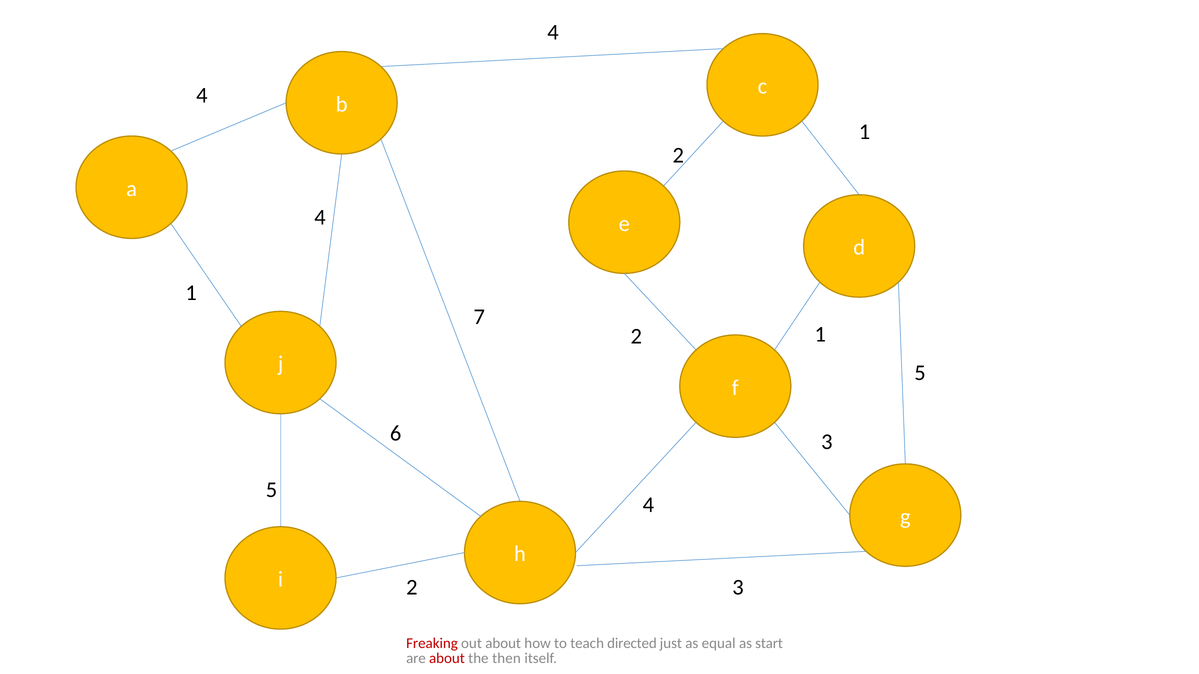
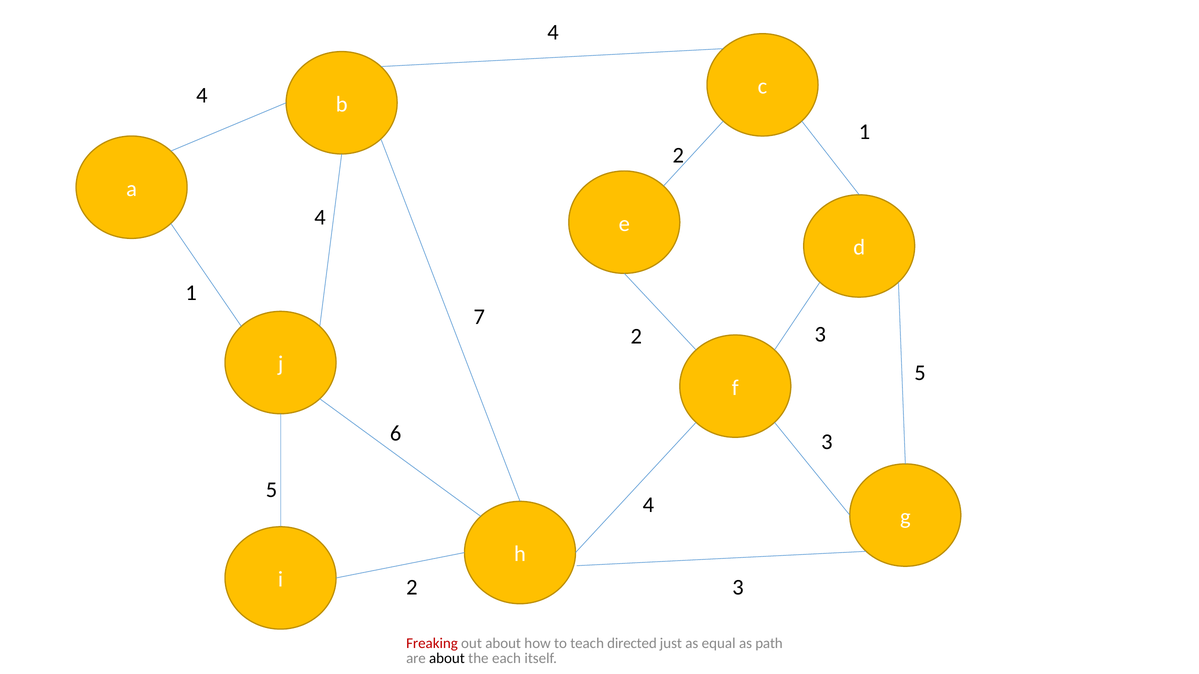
1: 1 -> 3 (820, 334)
start: start -> path (769, 644)
about colour: red -> black (447, 659)
then: then -> each (506, 659)
